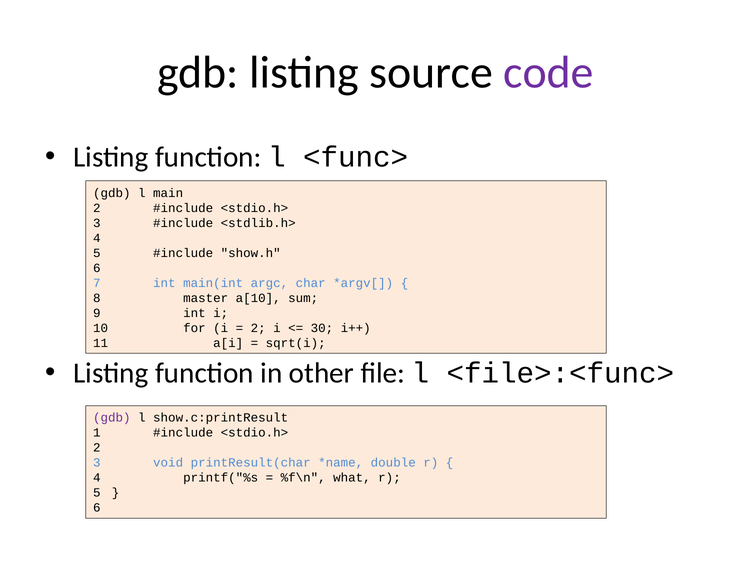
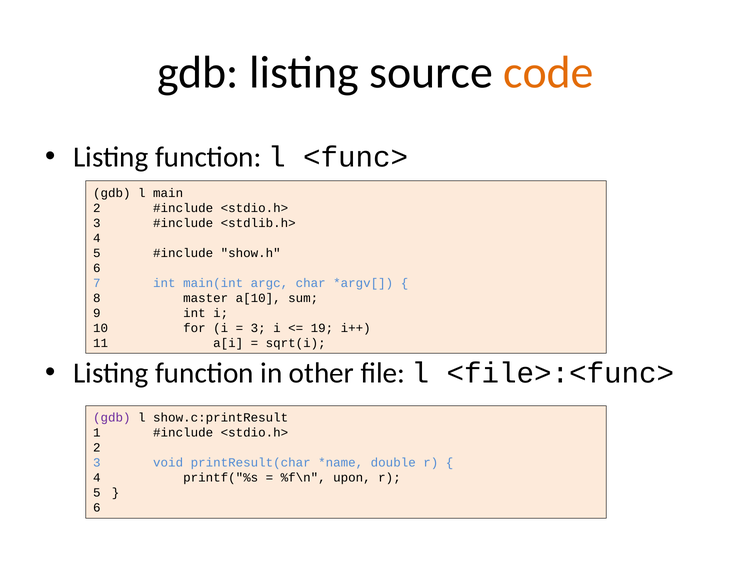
code colour: purple -> orange (548, 73)
2: 2 -> 3 (258, 328)
30: 30 -> 19 (322, 328)
what: what -> upon (352, 478)
